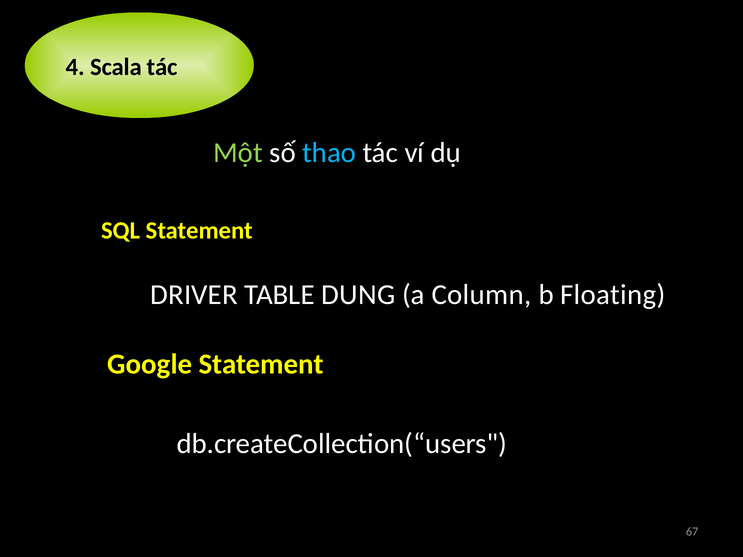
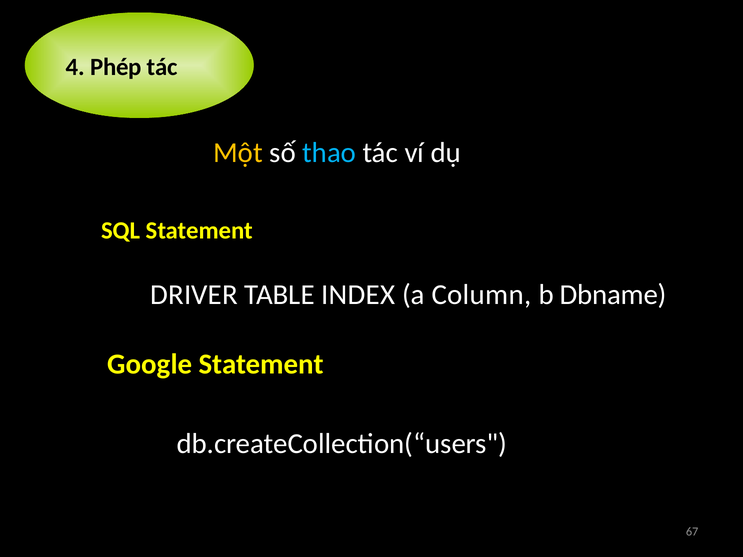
Scala: Scala -> Phép (116, 67)
Một colour: light green -> yellow (238, 153)
DUNG: DUNG -> INDEX (358, 295)
Floating: Floating -> Dbname (613, 295)
